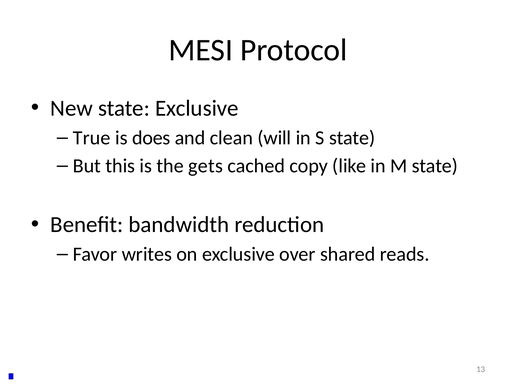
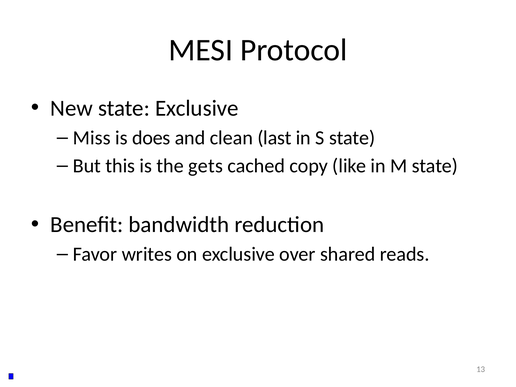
True: True -> Miss (92, 138)
will: will -> last (274, 138)
